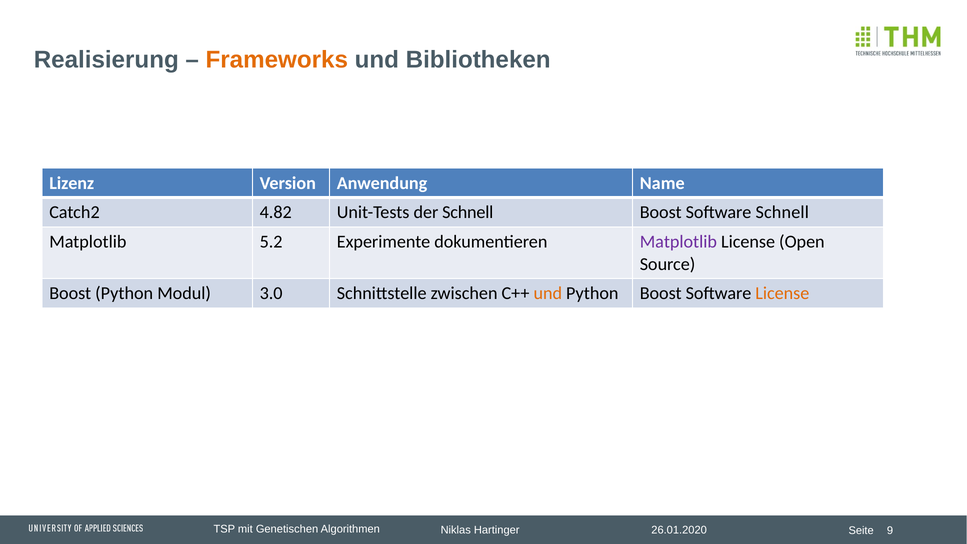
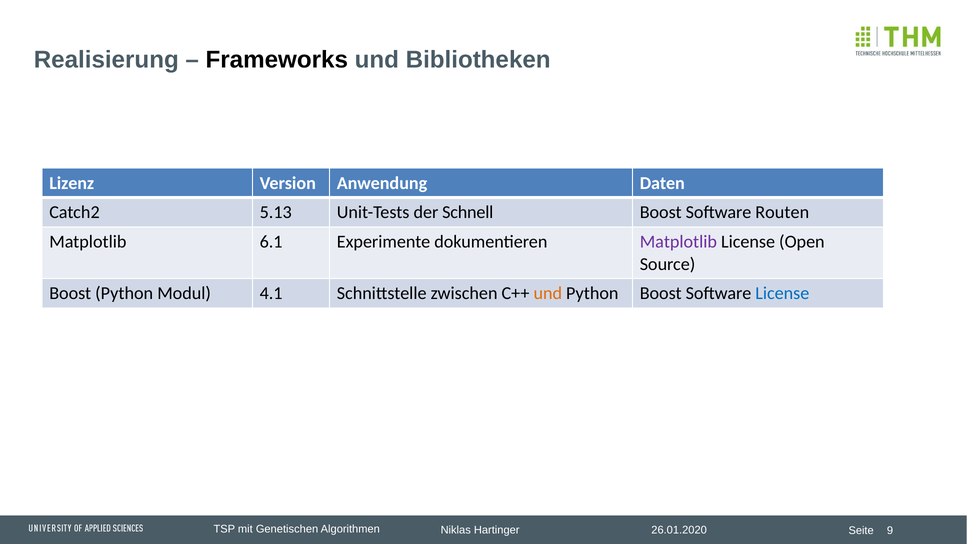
Frameworks colour: orange -> black (277, 60)
Name: Name -> Daten (662, 183)
4.82: 4.82 -> 5.13 (276, 212)
Software Schnell: Schnell -> Routen (782, 212)
5.2: 5.2 -> 6.1 (271, 242)
3.0: 3.0 -> 4.1 (271, 293)
License colour: orange -> blue (782, 293)
